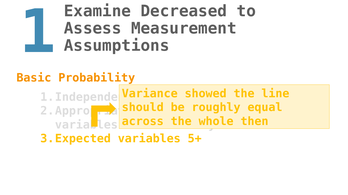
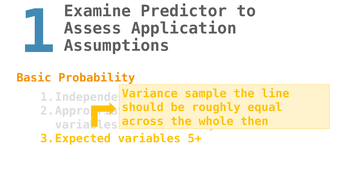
Decreased: Decreased -> Predictor (184, 11)
Assess Measurement: Measurement -> Application (184, 29)
showed: showed -> sample (206, 94)
